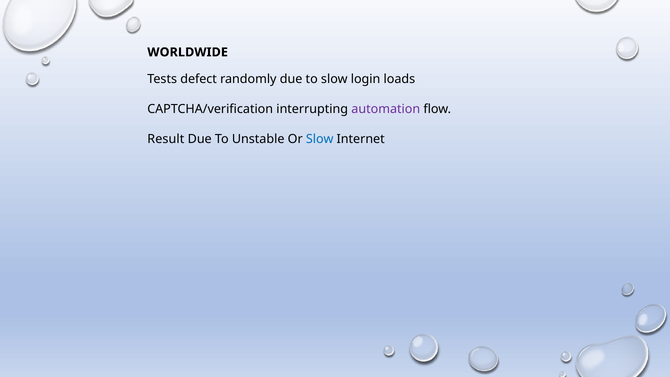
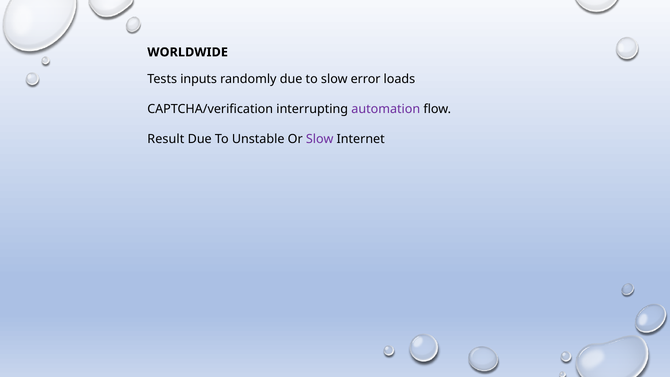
defect: defect -> inputs (199, 79)
login: login -> error (366, 79)
Slow colour: blue -> purple (320, 139)
